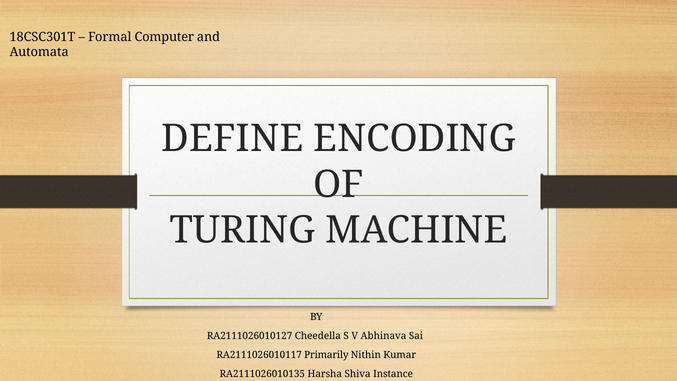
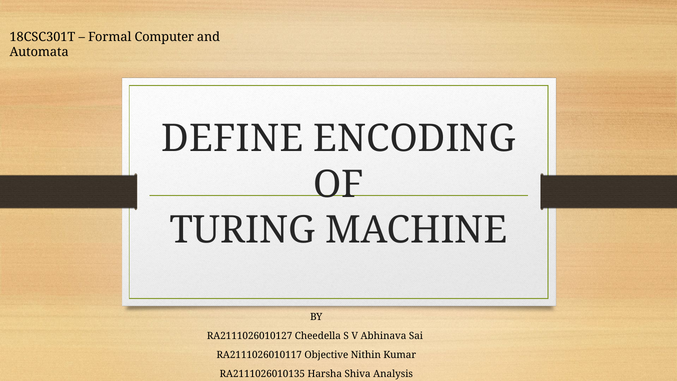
Primarily: Primarily -> Objective (326, 355)
Instance: Instance -> Analysis (393, 374)
